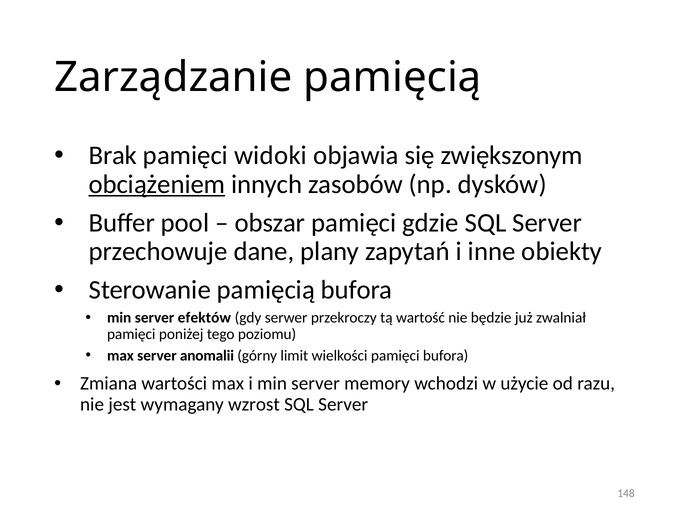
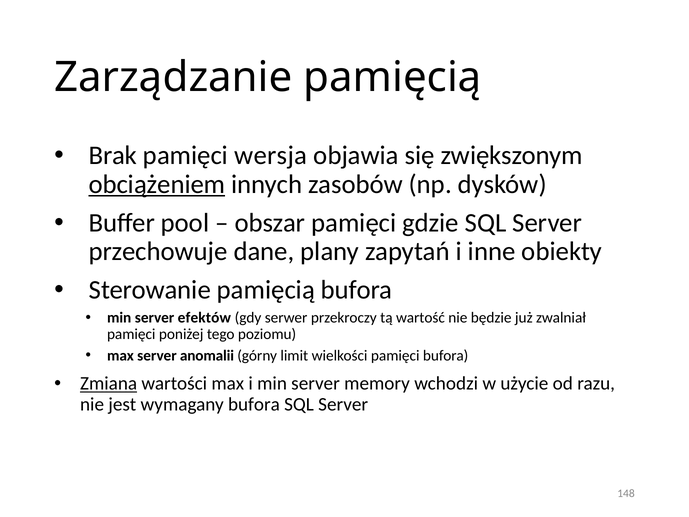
widoki: widoki -> wersja (271, 155)
Zmiana underline: none -> present (109, 383)
wymagany wzrost: wzrost -> bufora (254, 404)
